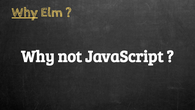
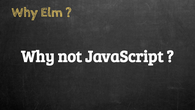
Why underline: present -> none (25, 12)
